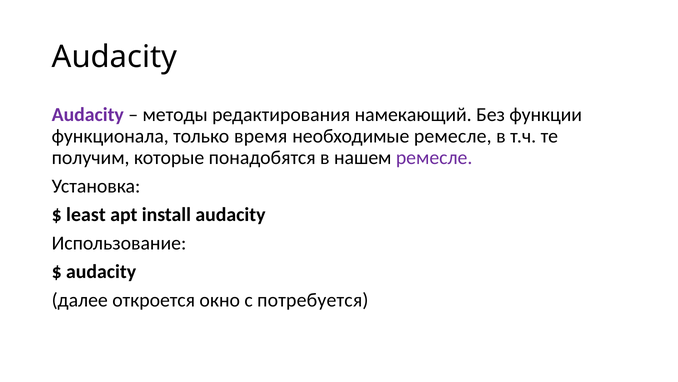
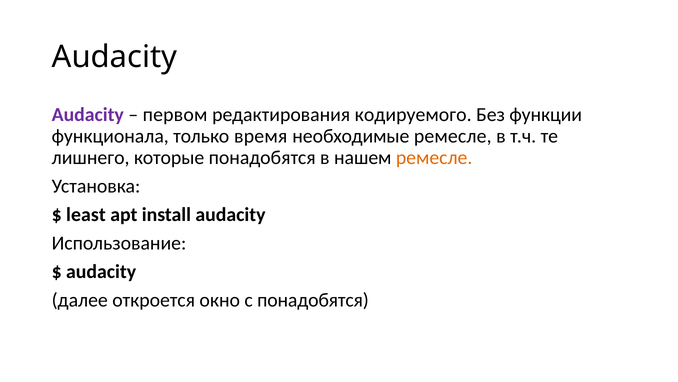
методы: методы -> первом (175, 115)
намекающий: намекающий -> кодируемого (413, 115)
получим: получим -> лишнего (91, 157)
ремесле colour: purple -> orange (434, 157)
с потребуется: потребуется -> понадобятся (313, 299)
